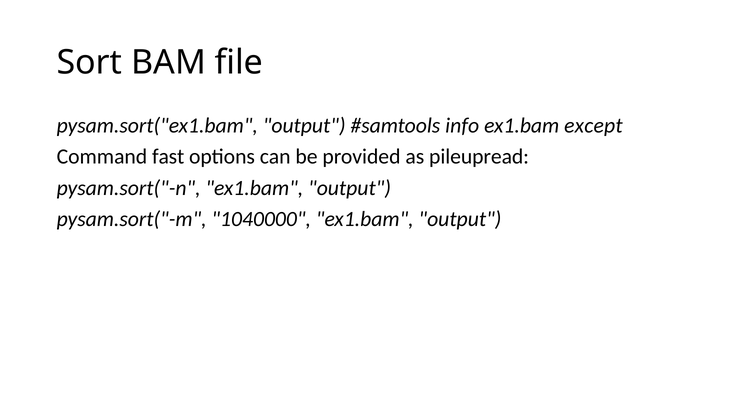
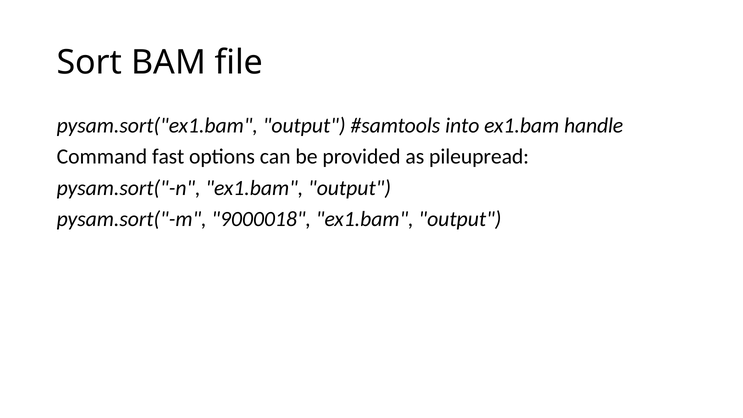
info: info -> into (462, 126)
except: except -> handle (594, 126)
1040000: 1040000 -> 9000018 (261, 219)
